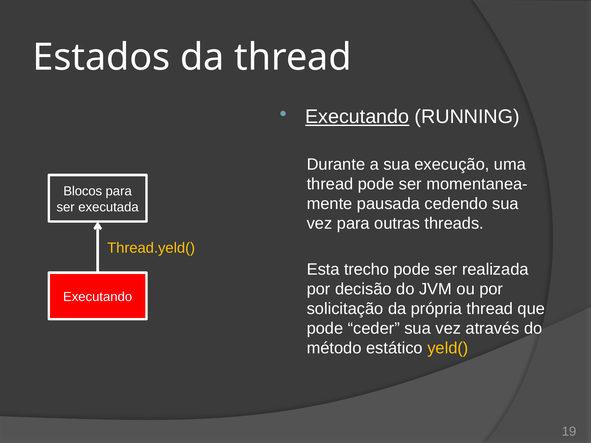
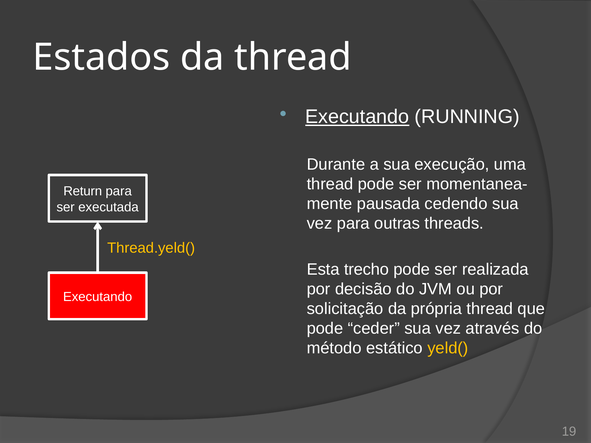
Blocos: Blocos -> Return (83, 191)
